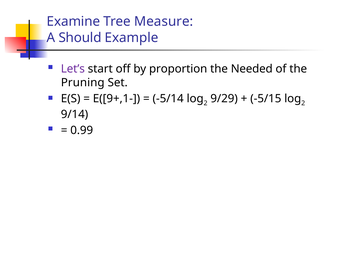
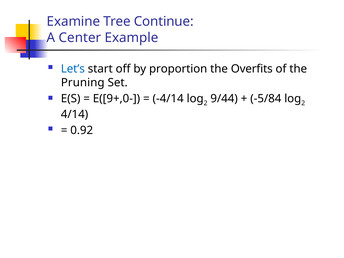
Measure: Measure -> Continue (164, 22)
Should: Should -> Center (80, 38)
Let’s colour: purple -> blue (73, 69)
Needed: Needed -> Overfits (252, 69)
E([9+,1-: E([9+,1- -> E([9+,0- (116, 99)
-5/14: -5/14 -> -4/14 (168, 99)
9/29: 9/29 -> 9/44 (224, 99)
-5/15: -5/15 -> -5/84 (266, 99)
9/14: 9/14 -> 4/14 (75, 114)
0.99: 0.99 -> 0.92 (82, 130)
